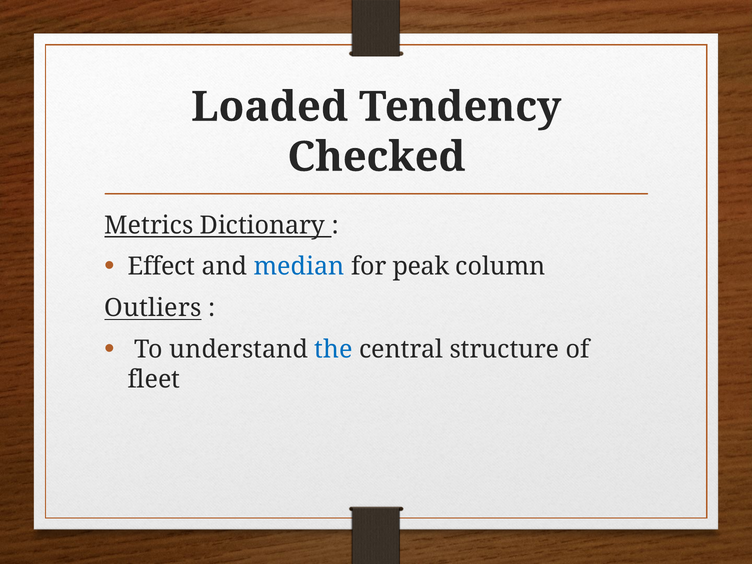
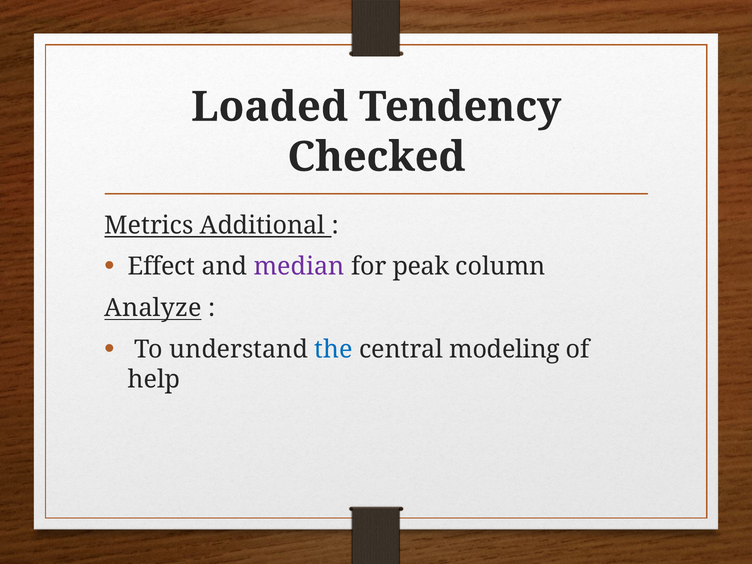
Dictionary: Dictionary -> Additional (262, 225)
median colour: blue -> purple (299, 267)
Outliers: Outliers -> Analyze (153, 308)
structure: structure -> modeling (505, 349)
fleet: fleet -> help (154, 380)
